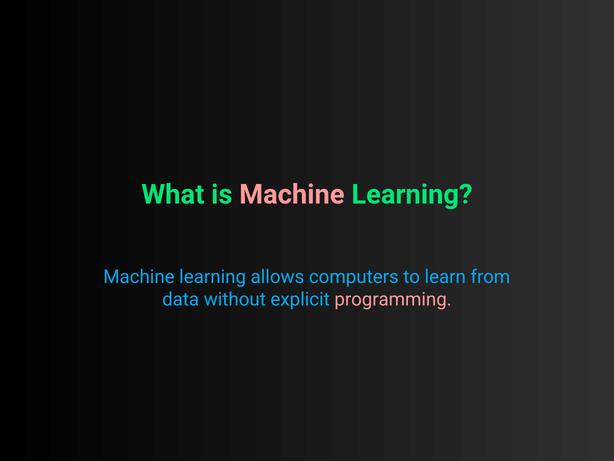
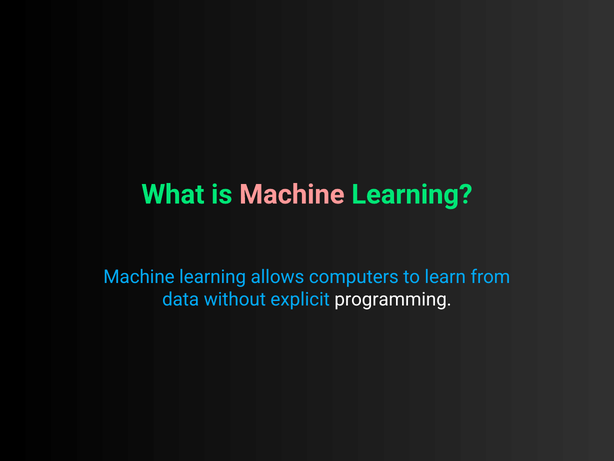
programming colour: pink -> white (393, 299)
